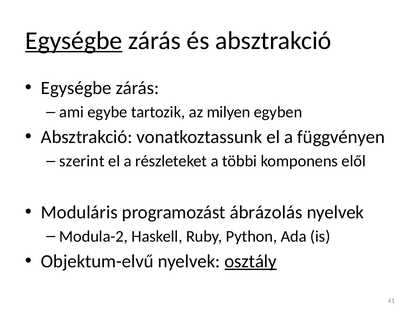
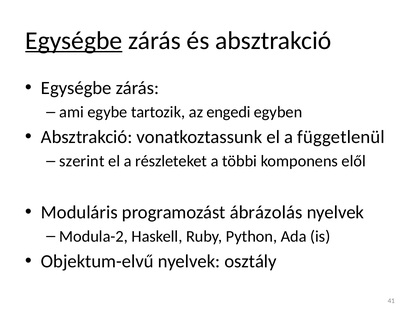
milyen: milyen -> engedi (229, 112)
függvényen: függvényen -> függetlenül (341, 137)
osztály underline: present -> none (251, 261)
